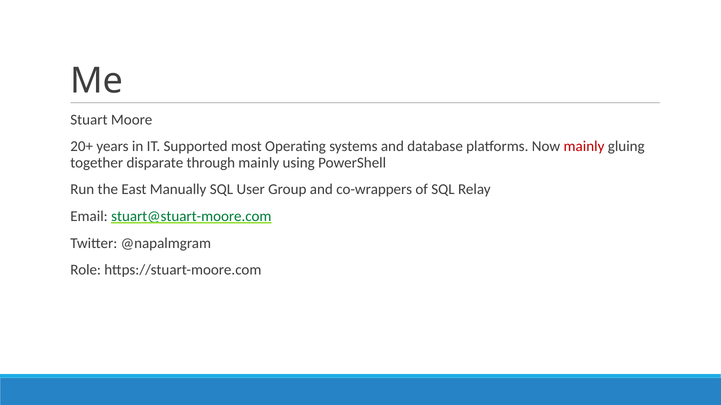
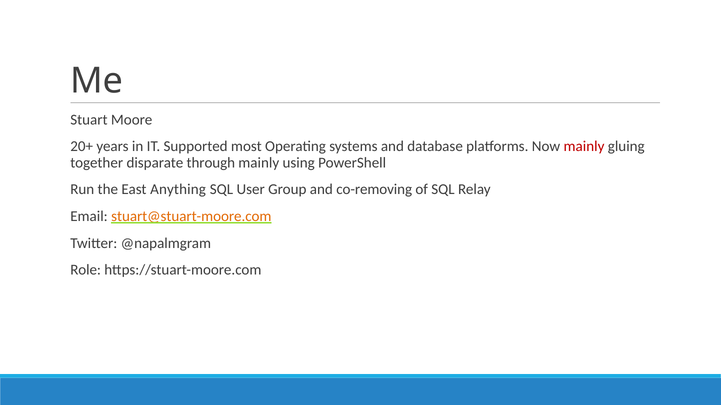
Manually: Manually -> Anything (178, 190)
co-wrappers: co-wrappers -> co-removing (374, 190)
stuart@stuart-moore.com colour: green -> orange (191, 217)
